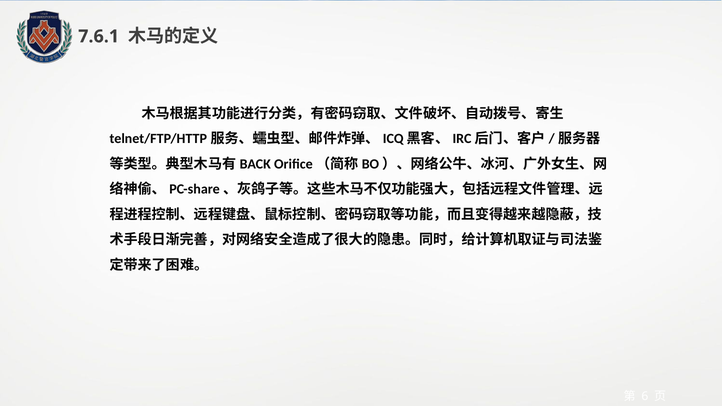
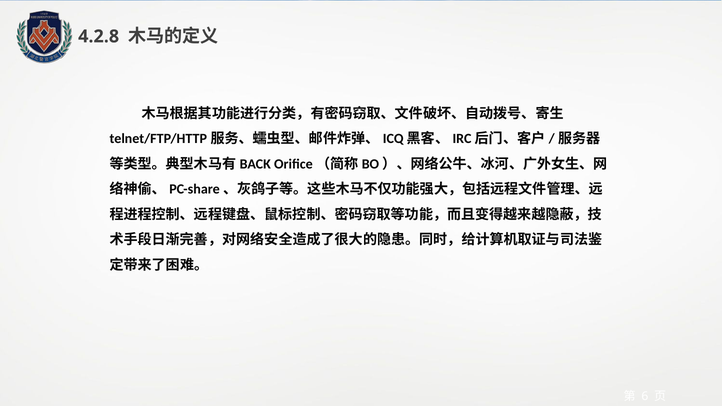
7.6.1: 7.6.1 -> 4.2.8 (99, 36)
